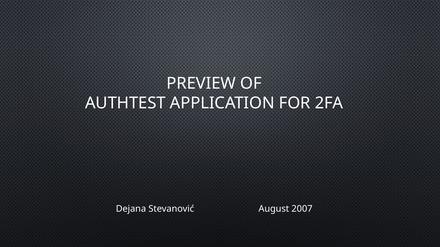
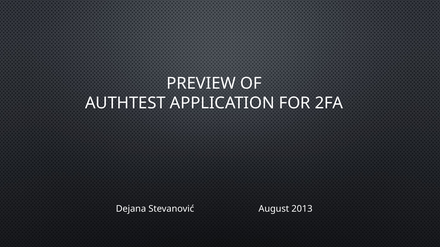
2007: 2007 -> 2013 (302, 209)
